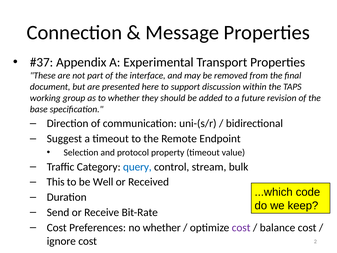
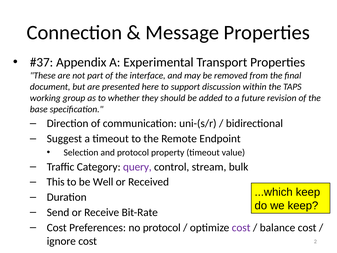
query colour: blue -> purple (137, 167)
...which code: code -> keep (308, 192)
no whether: whether -> protocol (162, 227)
